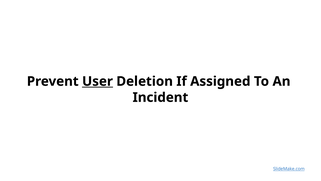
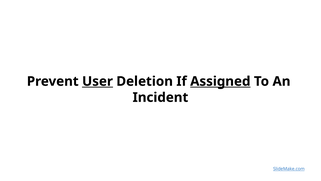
Assigned underline: none -> present (220, 81)
